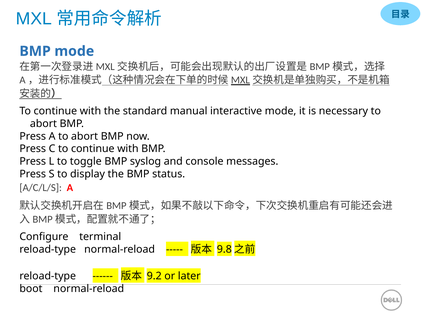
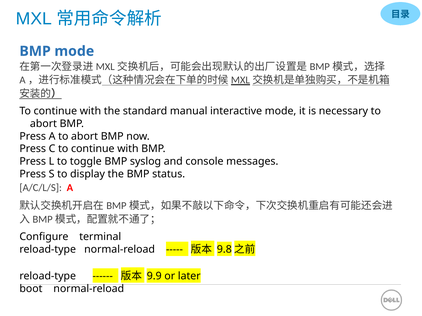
9.2: 9.2 -> 9.9 (154, 276)
